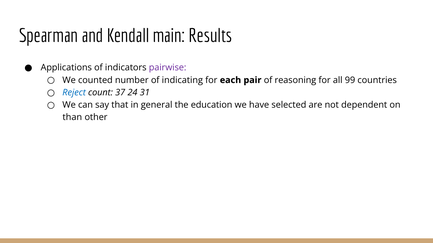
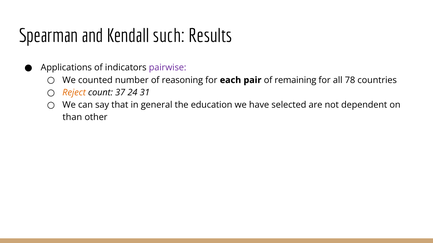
main: main -> such (169, 36)
indicating: indicating -> reasoning (182, 80)
reasoning: reasoning -> remaining (295, 80)
99: 99 -> 78 (350, 80)
Reject colour: blue -> orange (74, 93)
